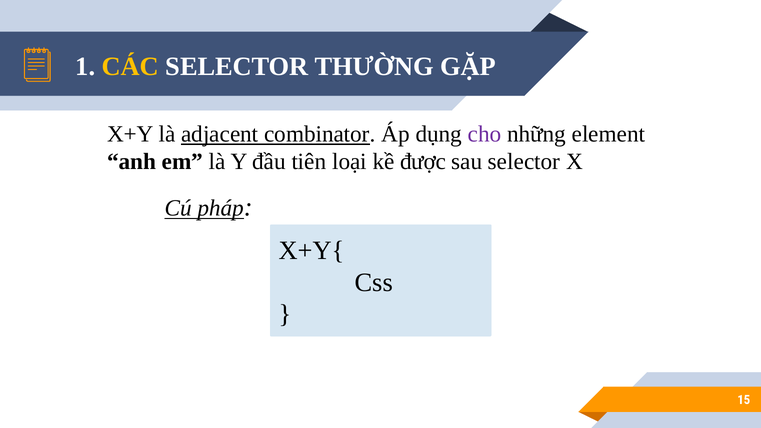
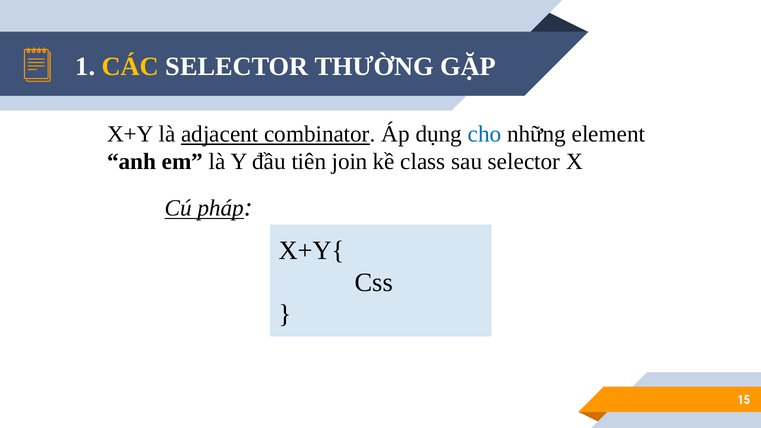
cho colour: purple -> blue (485, 134)
loại: loại -> join (350, 162)
được: được -> class (423, 162)
